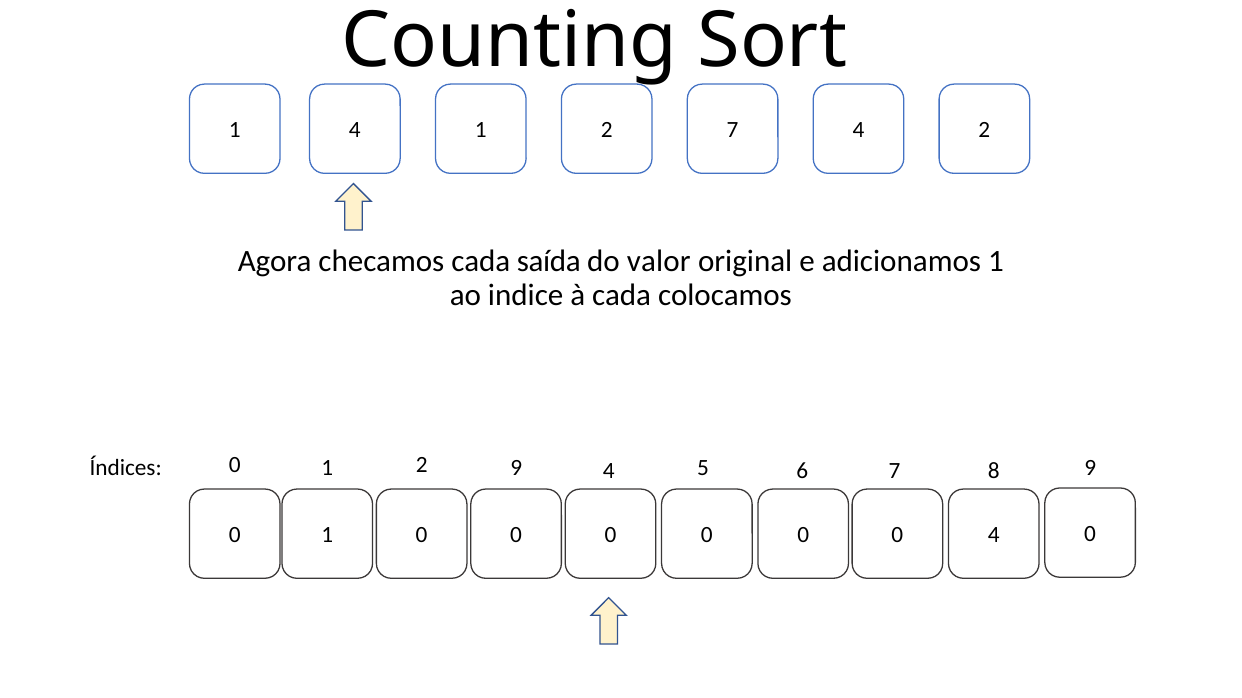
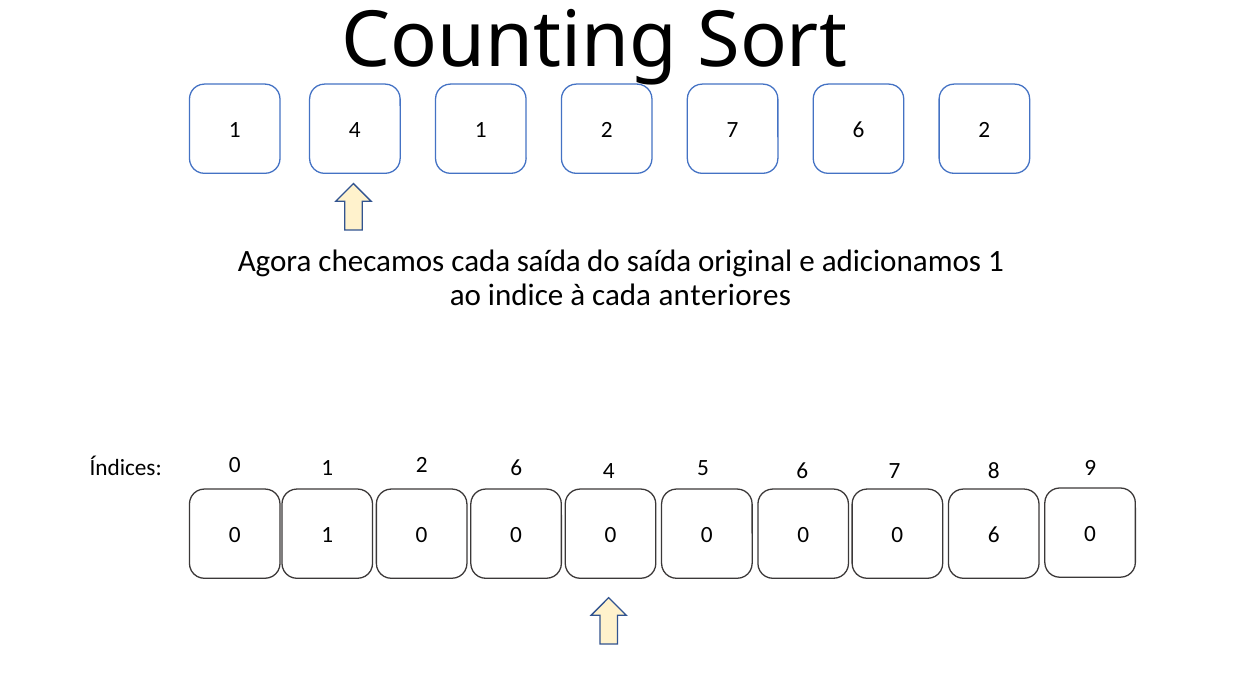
7 4: 4 -> 6 (858, 130)
do valor: valor -> saída (659, 262)
colocamos: colocamos -> anteriores (725, 295)
2 9: 9 -> 6 (516, 468)
0 4: 4 -> 6 (994, 536)
